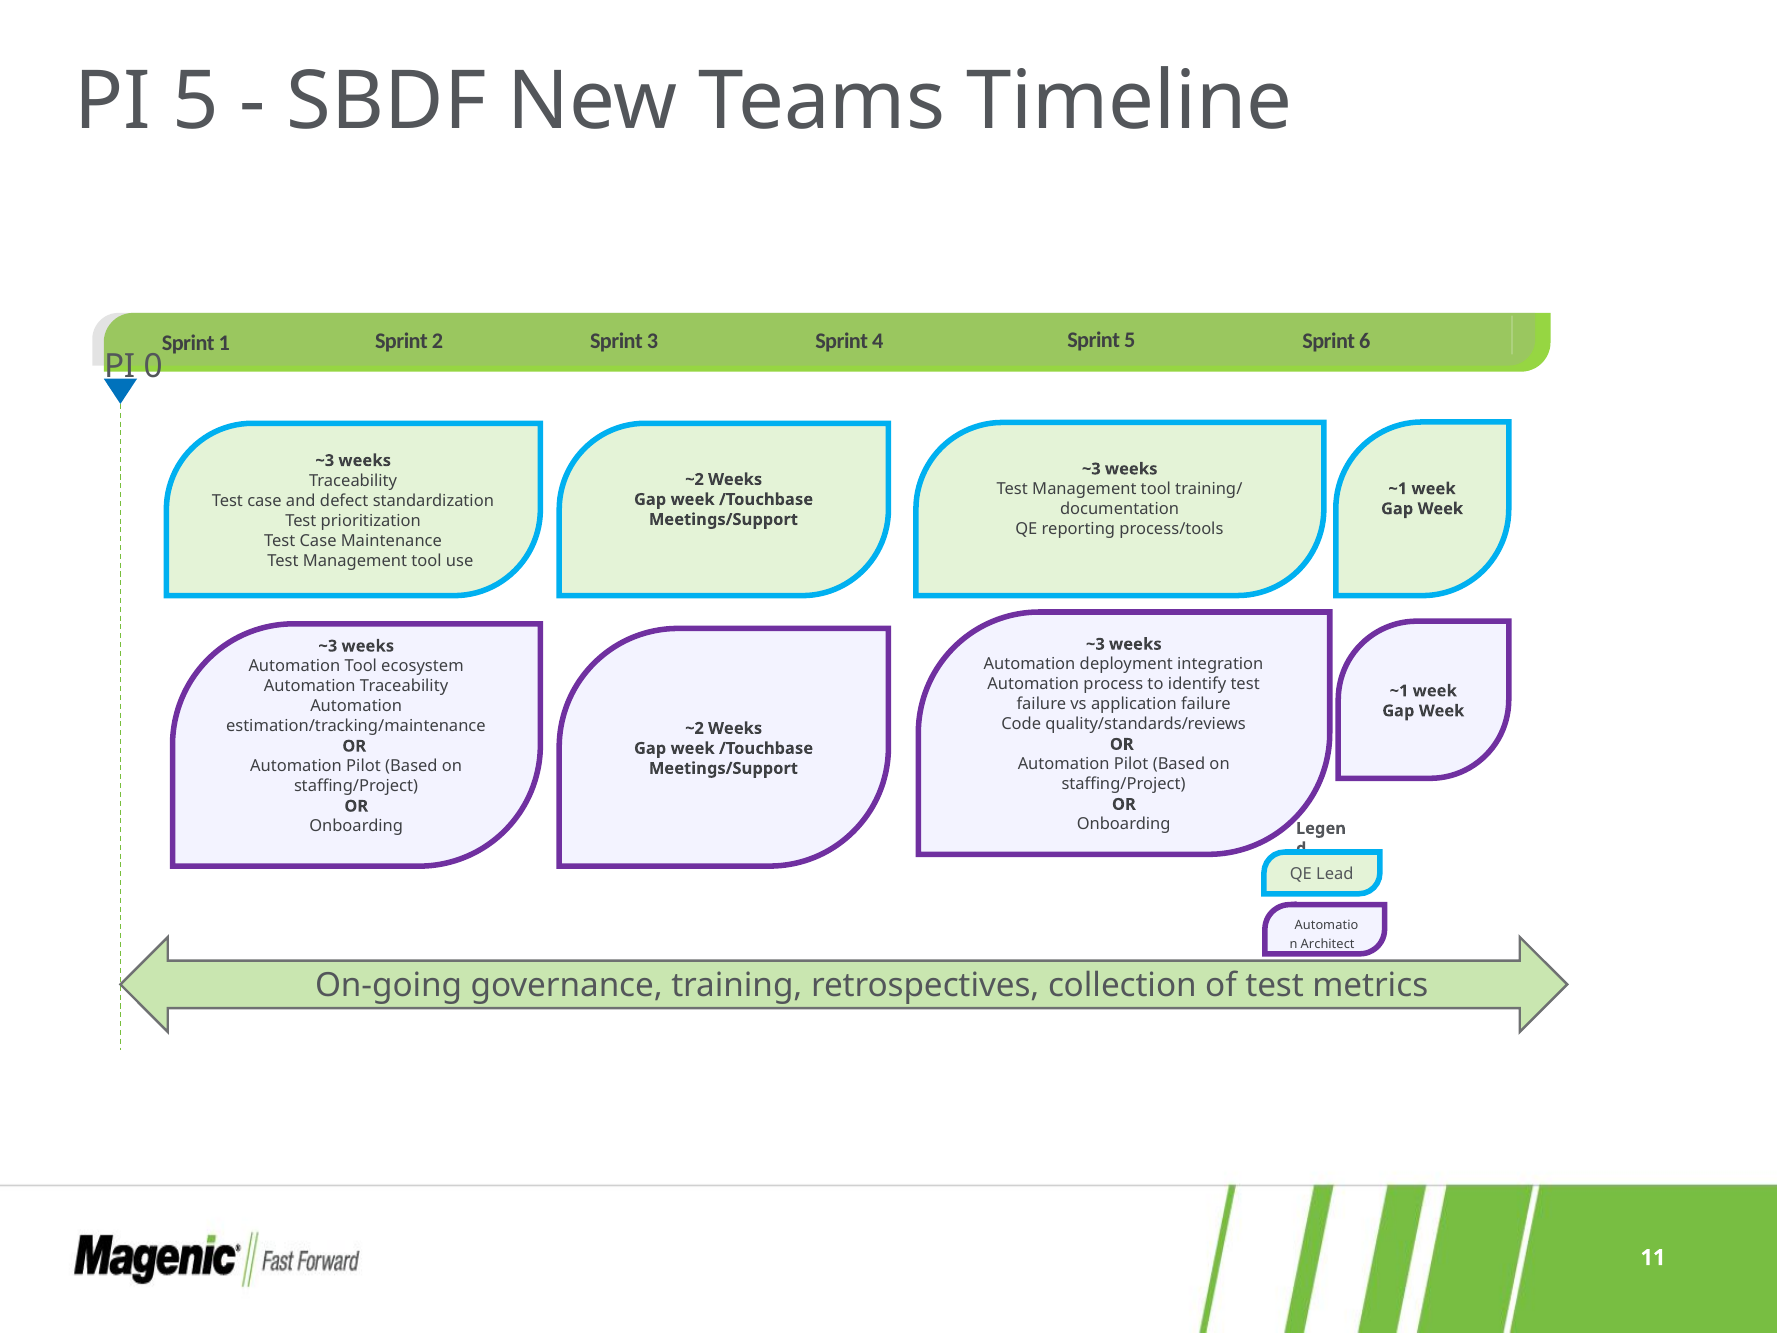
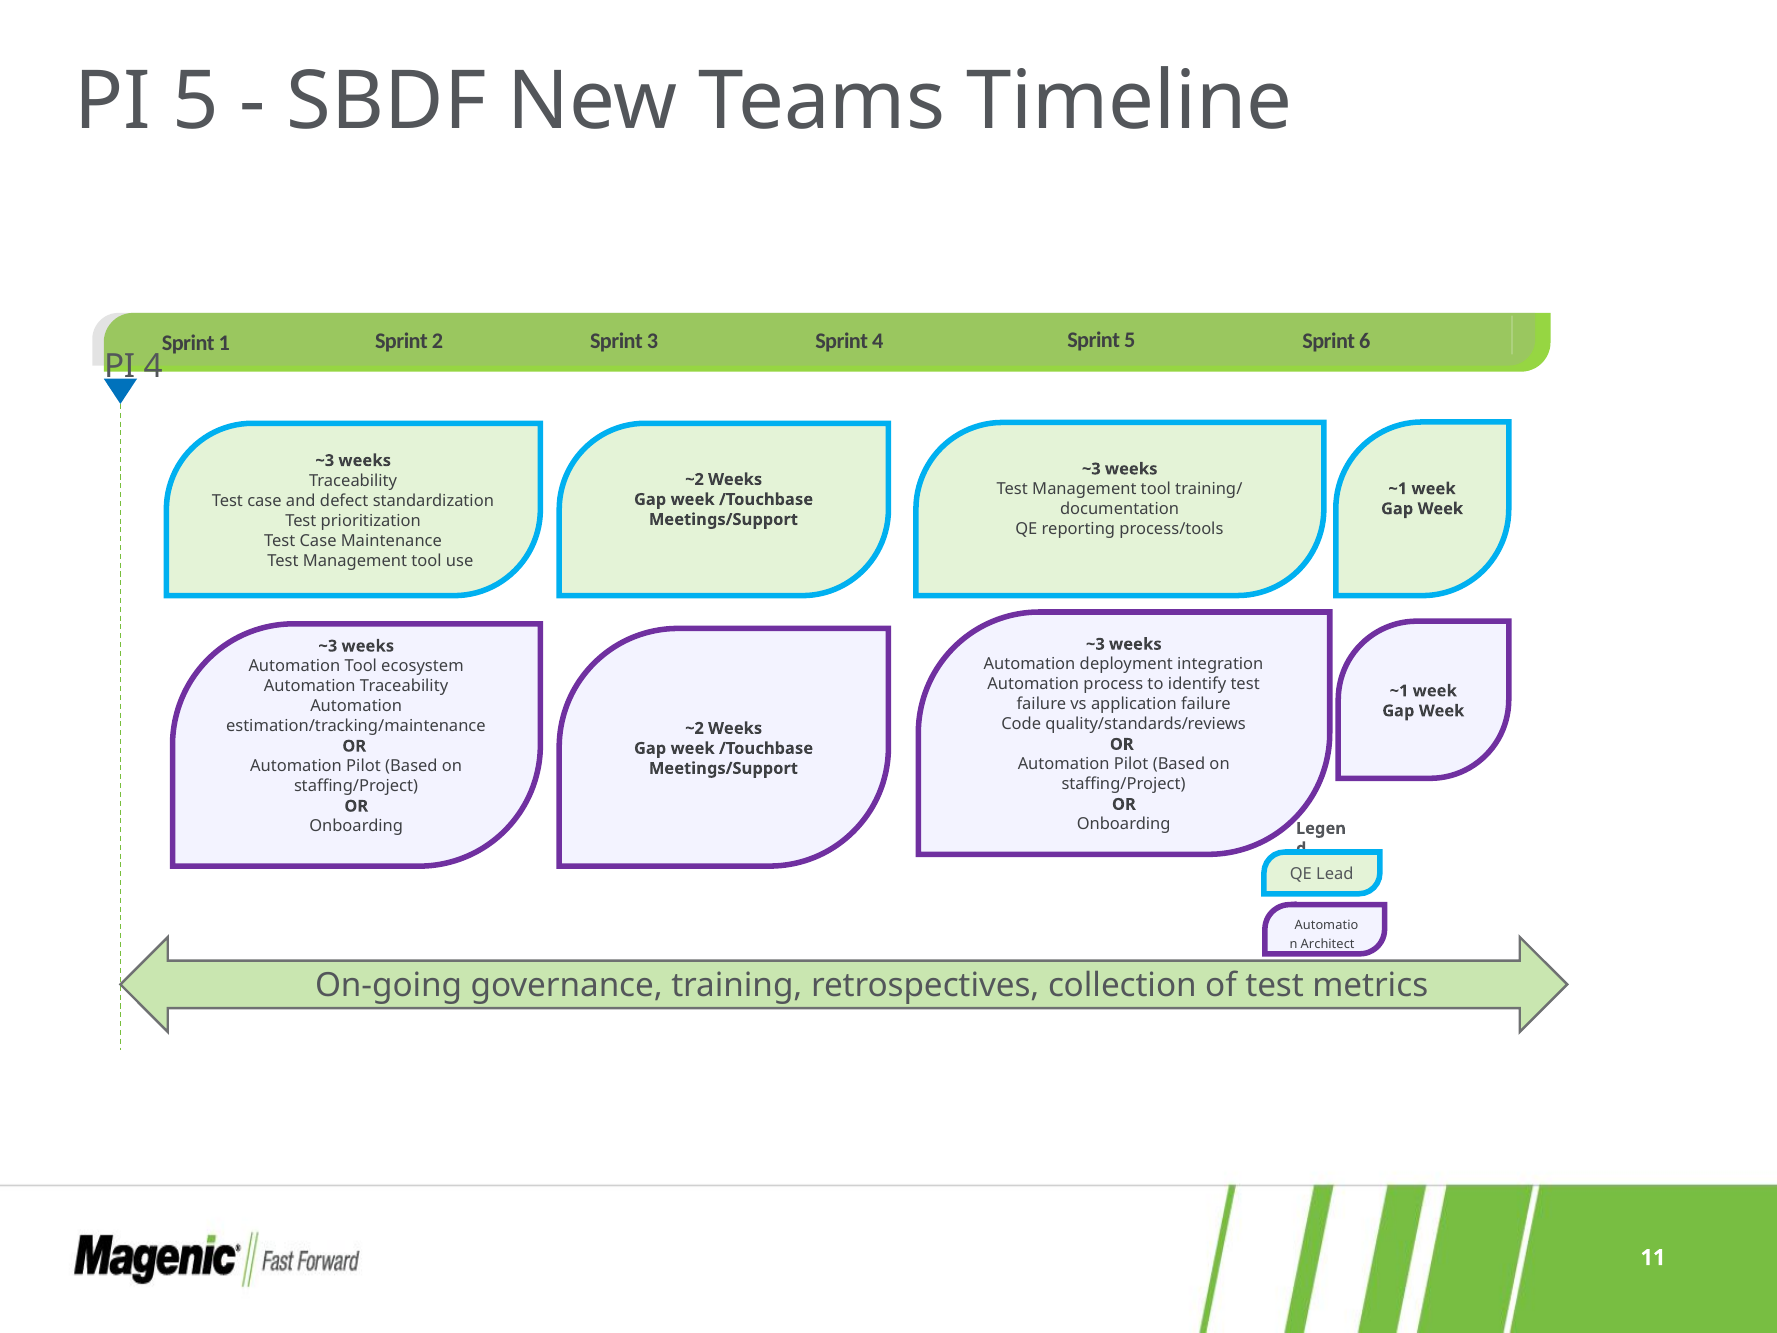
PI 0: 0 -> 4 (153, 366)
